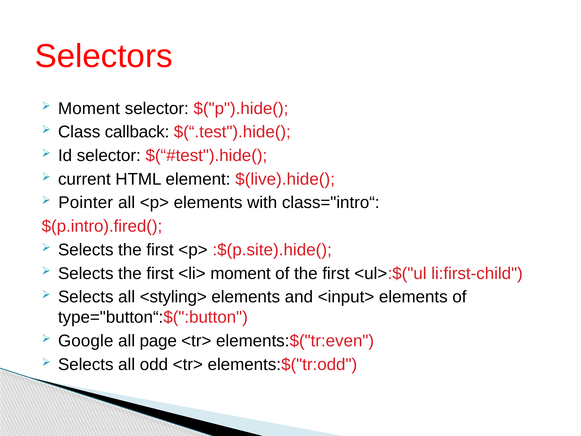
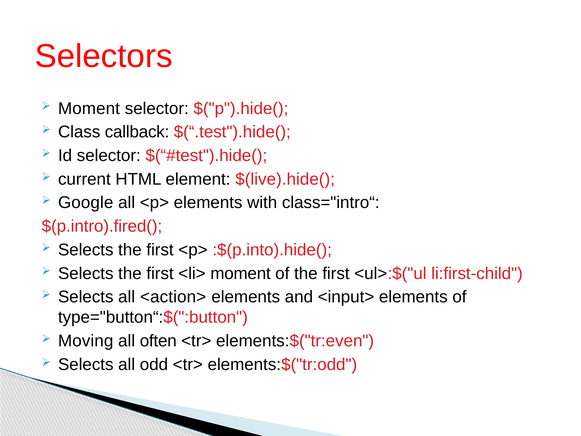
Pointer: Pointer -> Google (86, 203)
:$(p.site).hide(: :$(p.site).hide( -> :$(p.into).hide( (272, 250)
<styling>: <styling> -> <action> (173, 297)
Google: Google -> Moving (86, 341)
page: page -> often (158, 341)
